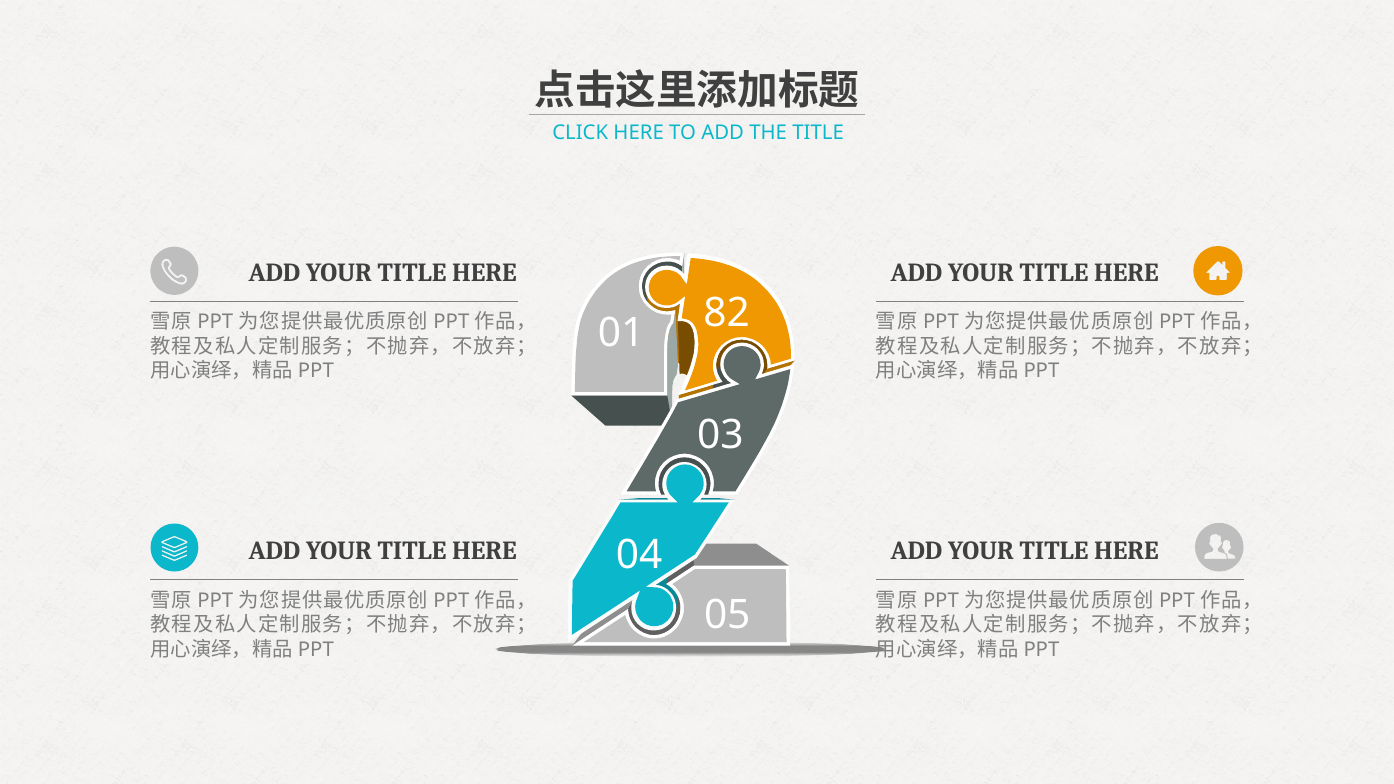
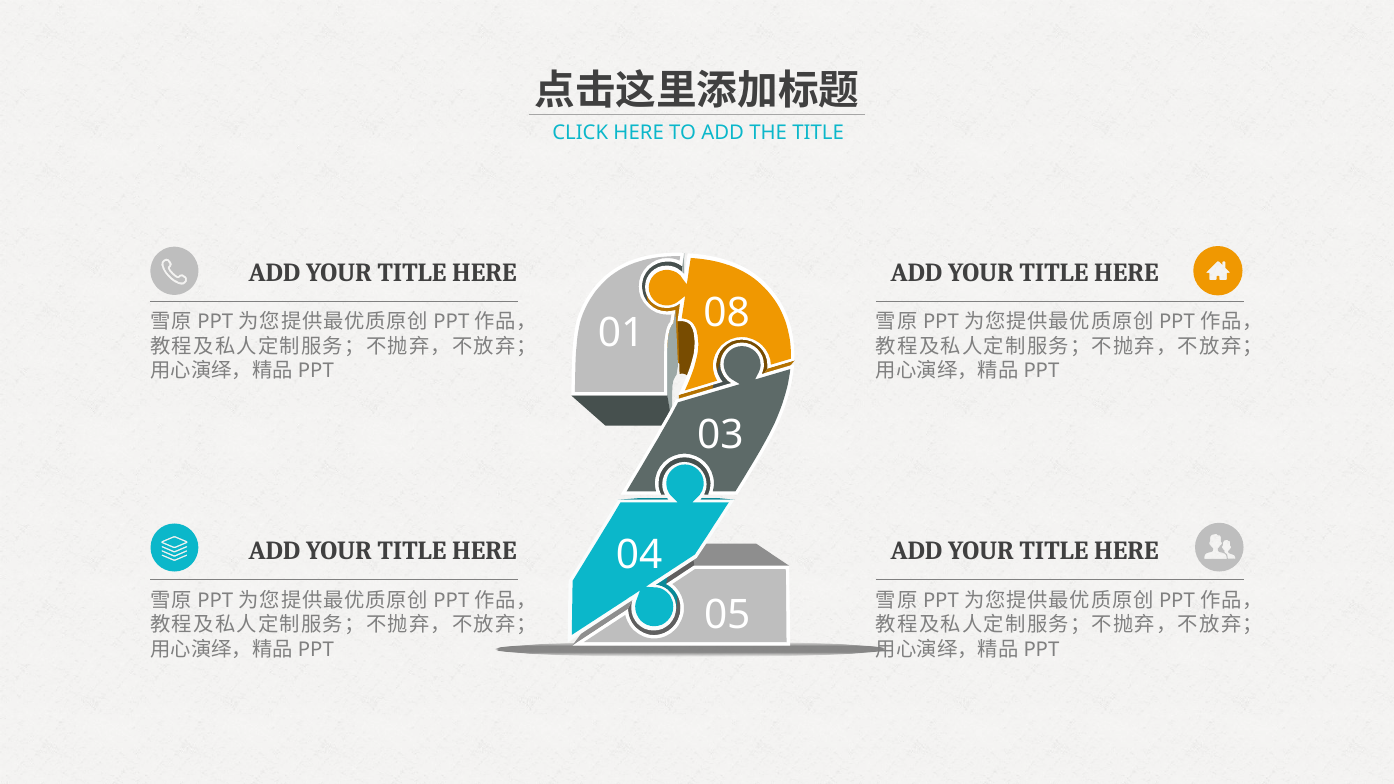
82: 82 -> 08 (727, 313)
